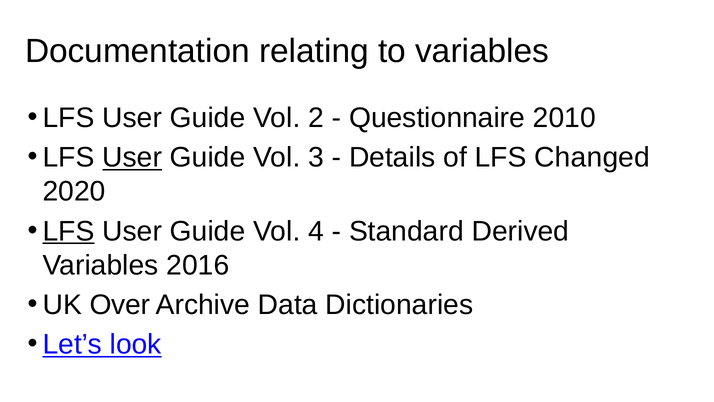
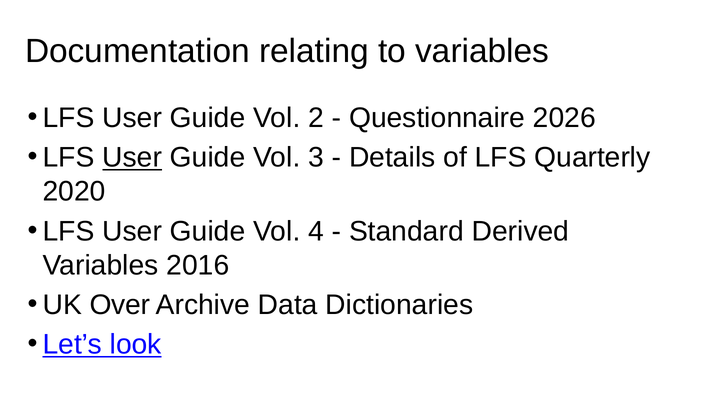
2010: 2010 -> 2026 (564, 118)
Changed: Changed -> Quarterly (592, 157)
LFS underline: present -> none (69, 231)
